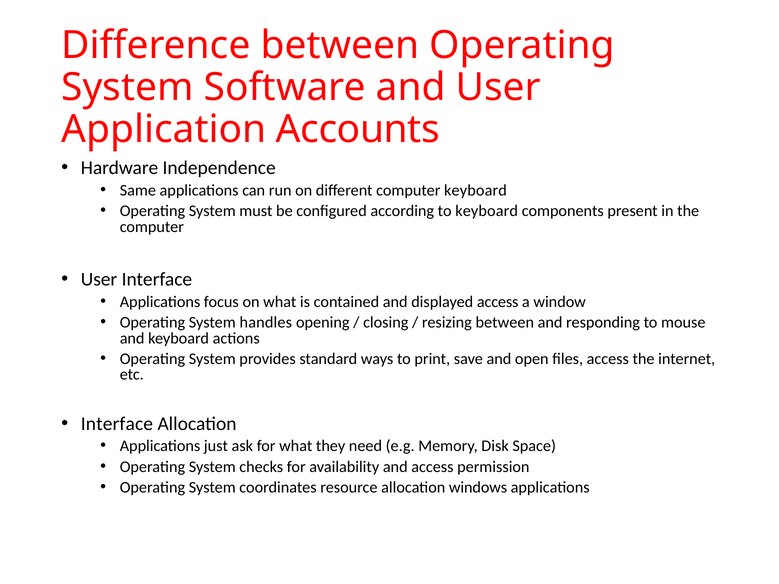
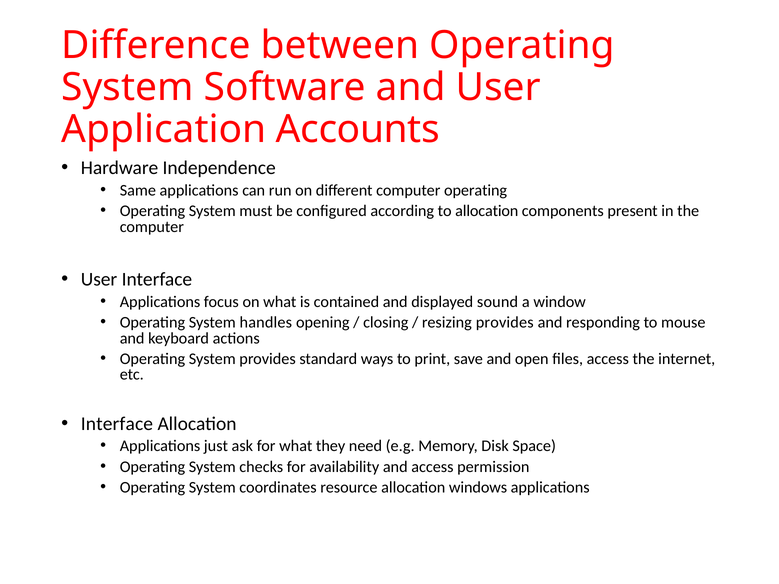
computer keyboard: keyboard -> operating (476, 190)
to keyboard: keyboard -> allocation (487, 211)
displayed access: access -> sound (498, 302)
resizing between: between -> provides (505, 323)
